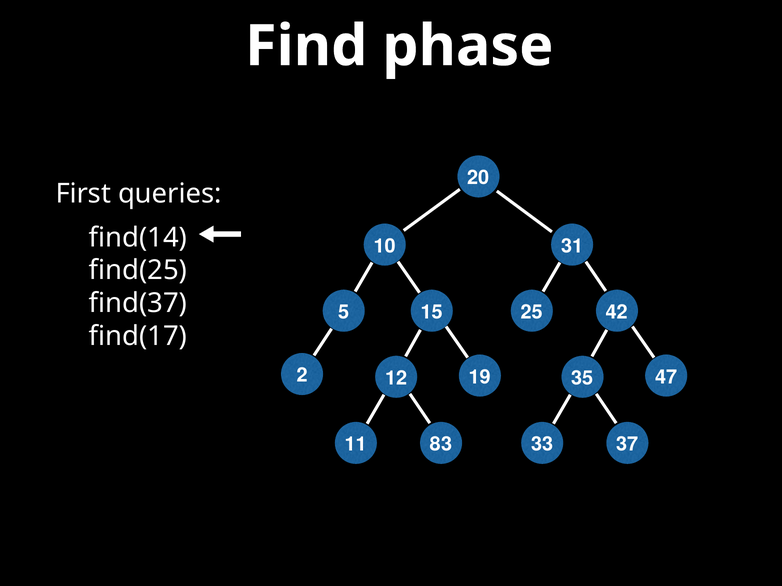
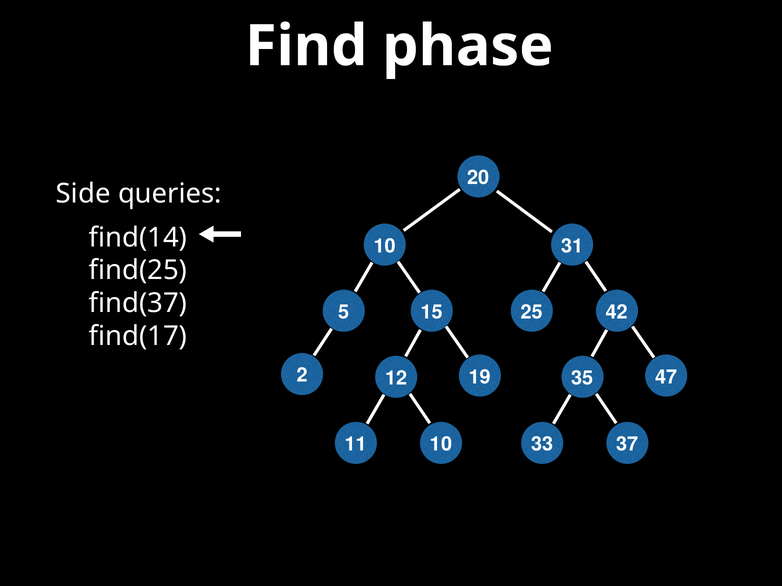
First: First -> Side (83, 194)
11 83: 83 -> 10 (441, 445)
